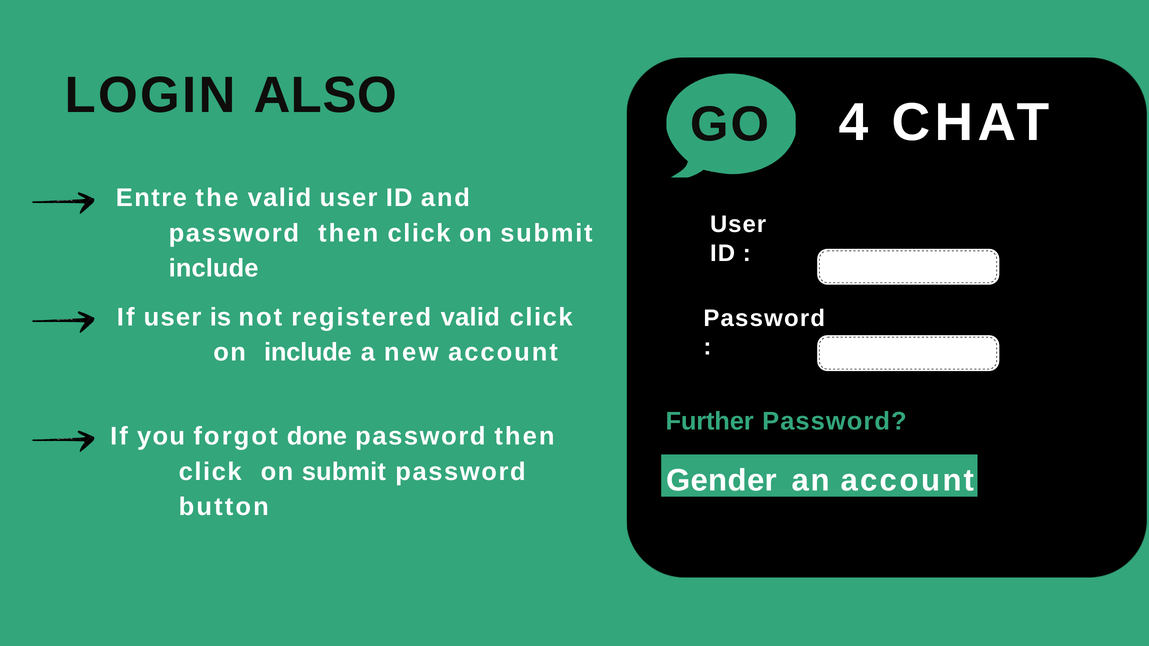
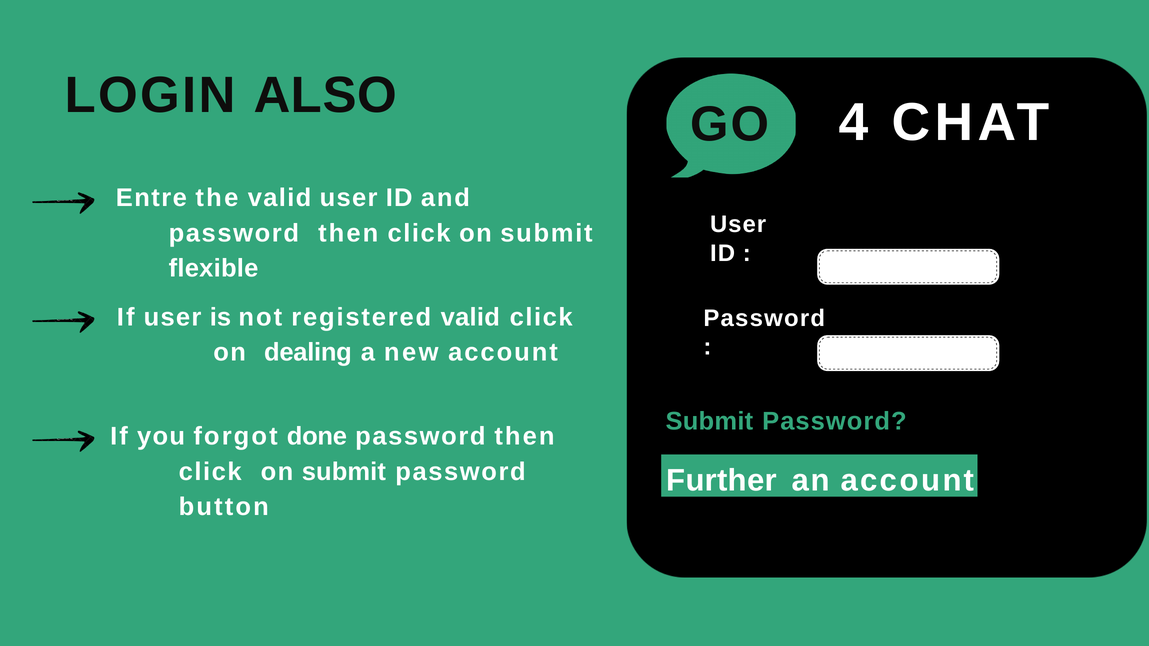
include: include -> flexible (214, 269)
on include: include -> dealing (308, 352)
Further: Further -> Submit (709, 422)
Gender: Gender -> Further (722, 480)
